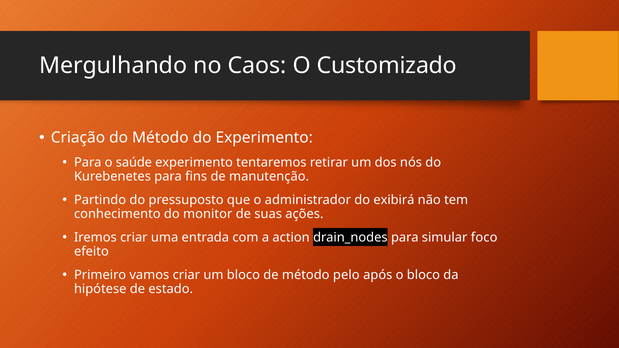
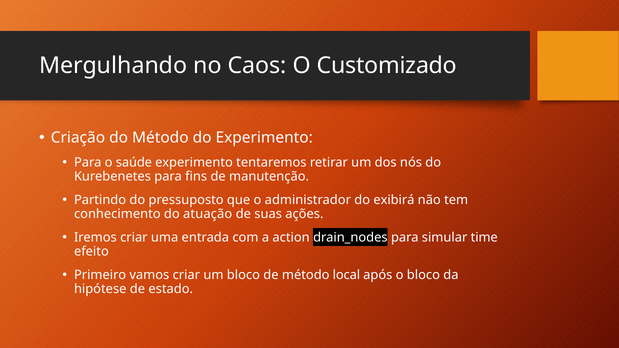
monitor: monitor -> atuação (208, 214)
foco: foco -> time (484, 238)
pelo: pelo -> local (346, 275)
